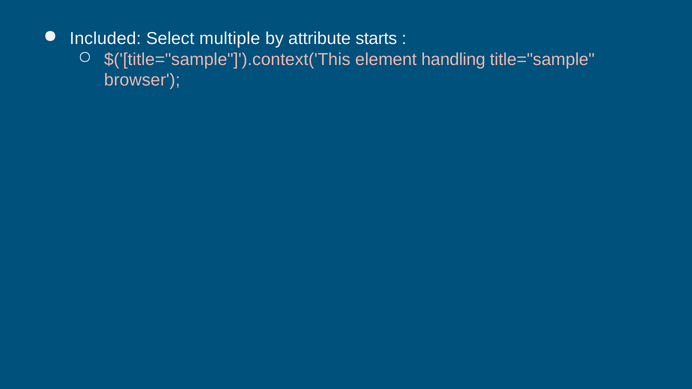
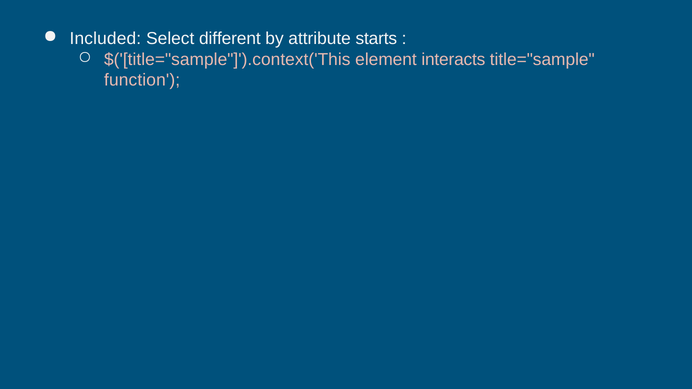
multiple: multiple -> different (230, 39)
handling: handling -> interacts (453, 59)
browser: browser -> function (142, 80)
